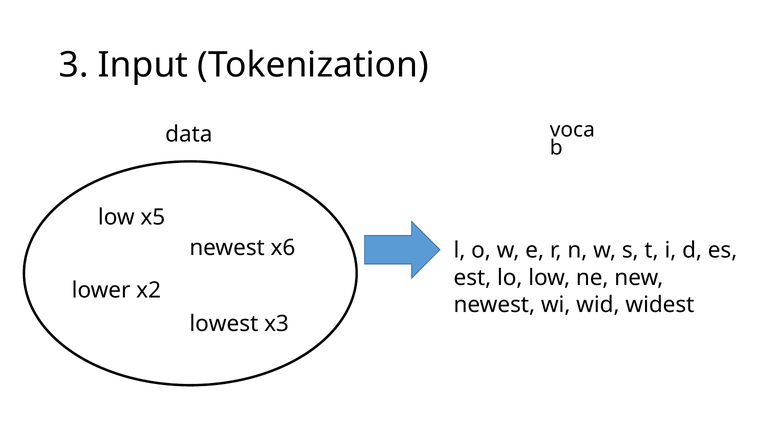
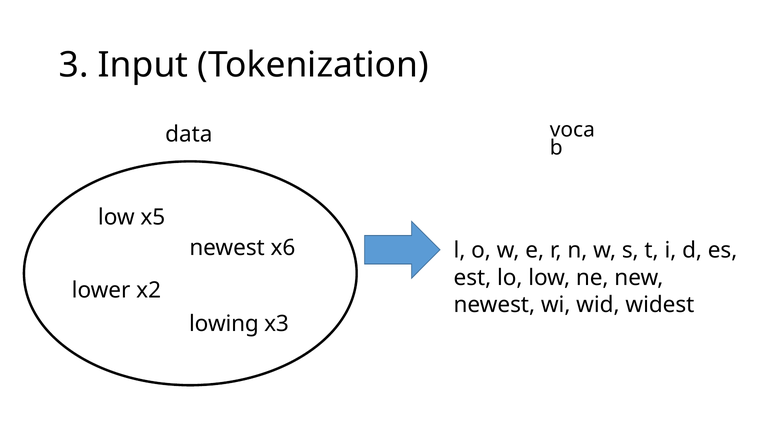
lowest: lowest -> lowing (224, 324)
